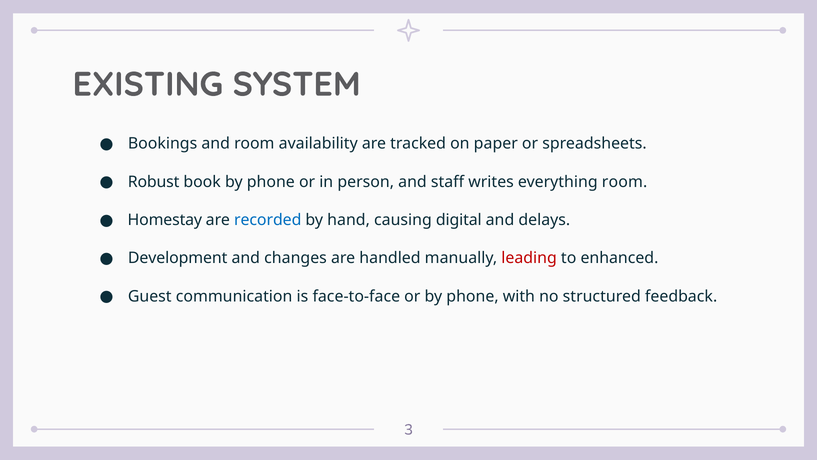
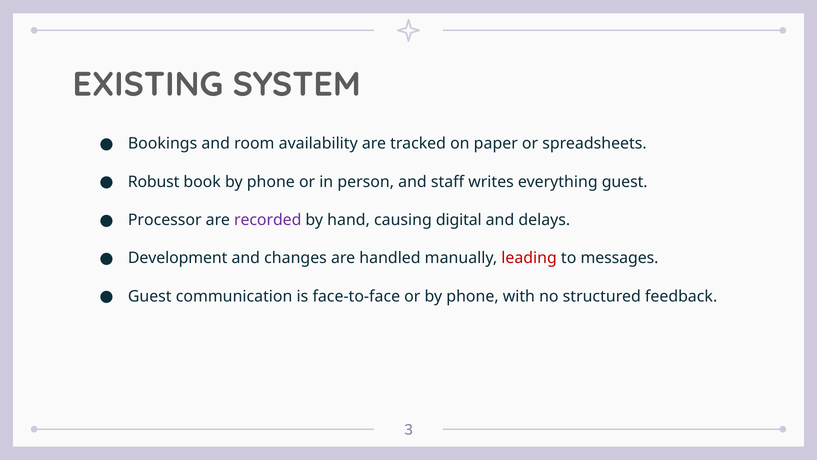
everything room: room -> guest (625, 182)
Homestay: Homestay -> Processor (165, 220)
recorded colour: blue -> purple (268, 220)
enhanced: enhanced -> messages (619, 258)
